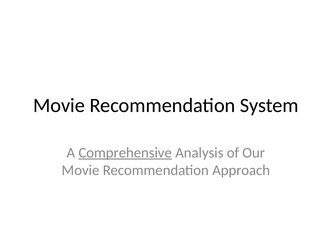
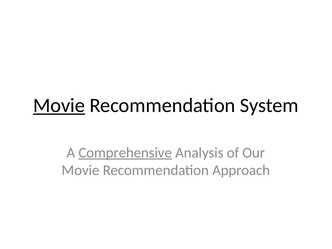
Movie underline: none -> present (59, 105)
